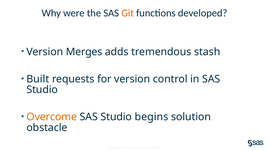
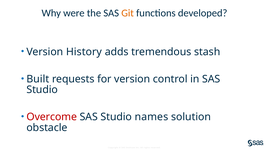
Merges: Merges -> History (84, 52)
Overcome colour: orange -> red (52, 117)
begins: begins -> names (151, 117)
